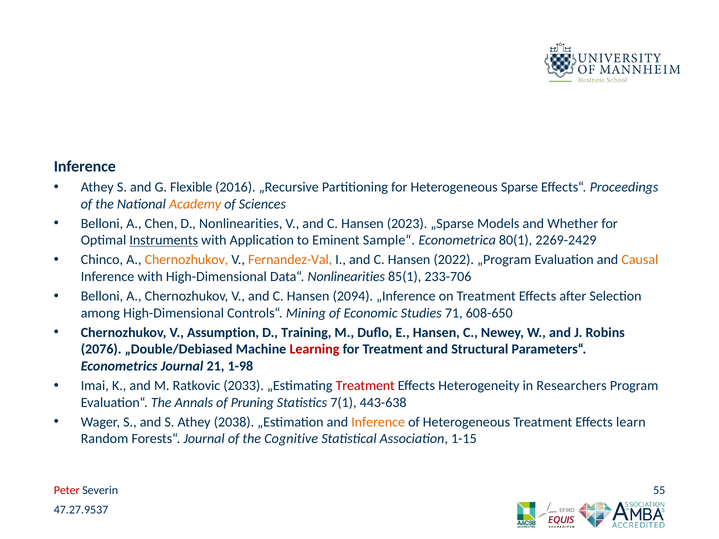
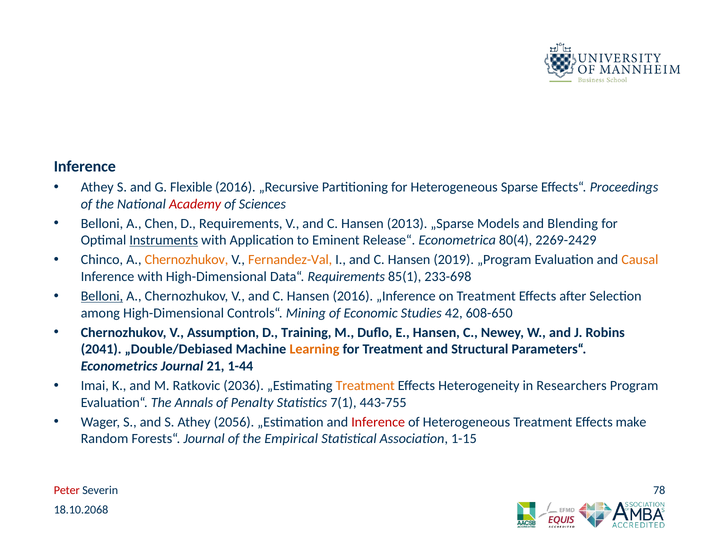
Academy colour: orange -> red (195, 204)
D Nonlinearities: Nonlinearities -> Requirements (241, 224)
2023: 2023 -> 2013 (407, 224)
Whether: Whether -> Blending (573, 224)
Sample“: Sample“ -> Release“ (389, 240)
80(1: 80(1 -> 80(4 (516, 240)
2022: 2022 -> 2019 (454, 260)
Data“ Nonlinearities: Nonlinearities -> Requirements (346, 277)
233-706: 233-706 -> 233-698 (448, 277)
Belloni underline: none -> present (102, 296)
Hansen 2094: 2094 -> 2016 (353, 296)
71: 71 -> 42 (454, 313)
2076: 2076 -> 2041 (101, 350)
Learning colour: red -> orange (314, 350)
1-98: 1-98 -> 1-44 (240, 366)
2033: 2033 -> 2036 (244, 386)
Treatment colour: red -> orange (365, 386)
Pruning: Pruning -> Penalty (252, 403)
443-638: 443-638 -> 443-755 (383, 403)
2038: 2038 -> 2056 (234, 422)
Inference colour: orange -> red (378, 422)
learn: learn -> make (631, 422)
Cognitive: Cognitive -> Empirical (291, 439)
55: 55 -> 78 (659, 490)
47.27.9537: 47.27.9537 -> 18.10.2068 (81, 510)
